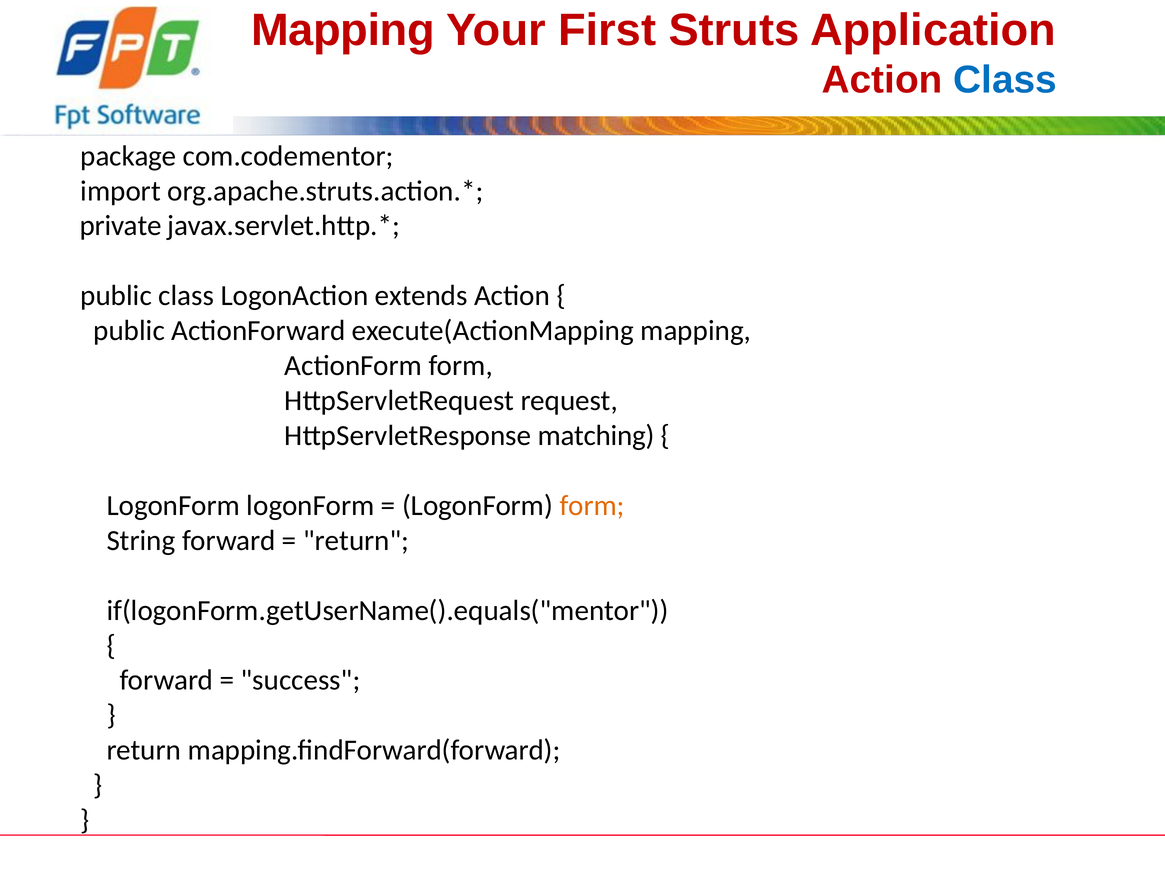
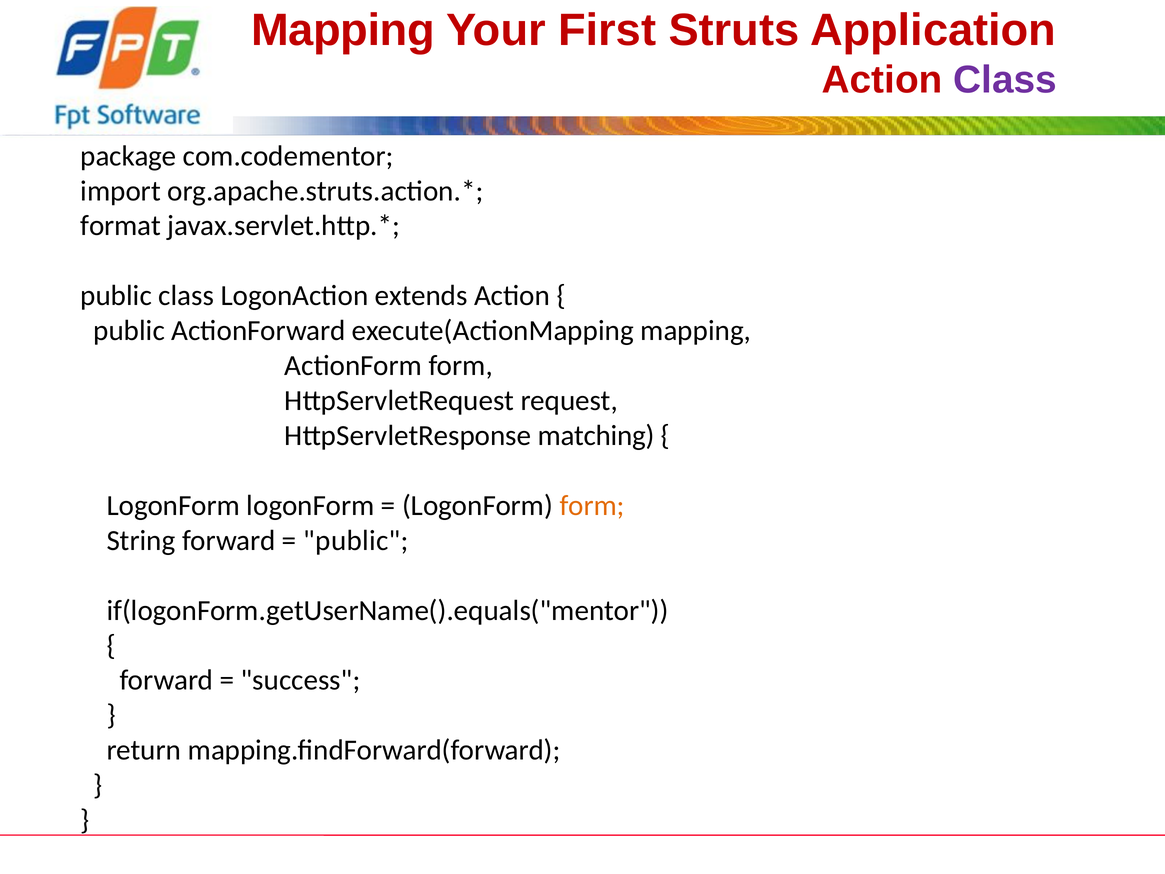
Class colour: blue -> purple (1005, 80)
private: private -> format (121, 226)
return: return -> public (356, 540)
